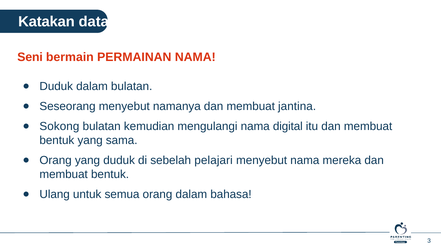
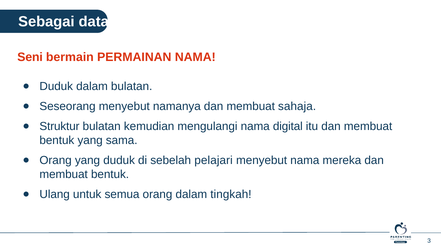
Katakan: Katakan -> Sebagai (46, 22)
jantina: jantina -> sahaja (297, 106)
Sokong: Sokong -> Struktur (59, 126)
bahasa: bahasa -> tingkah (231, 195)
